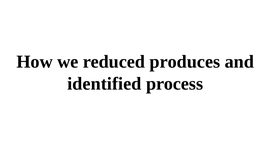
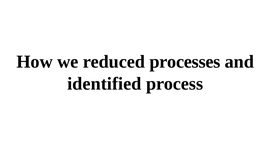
produces: produces -> processes (185, 62)
